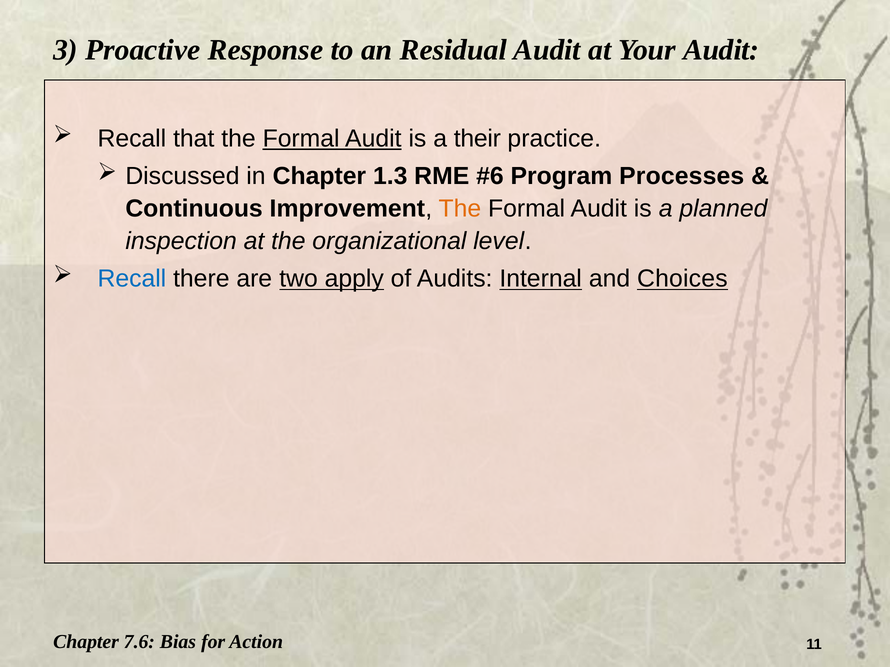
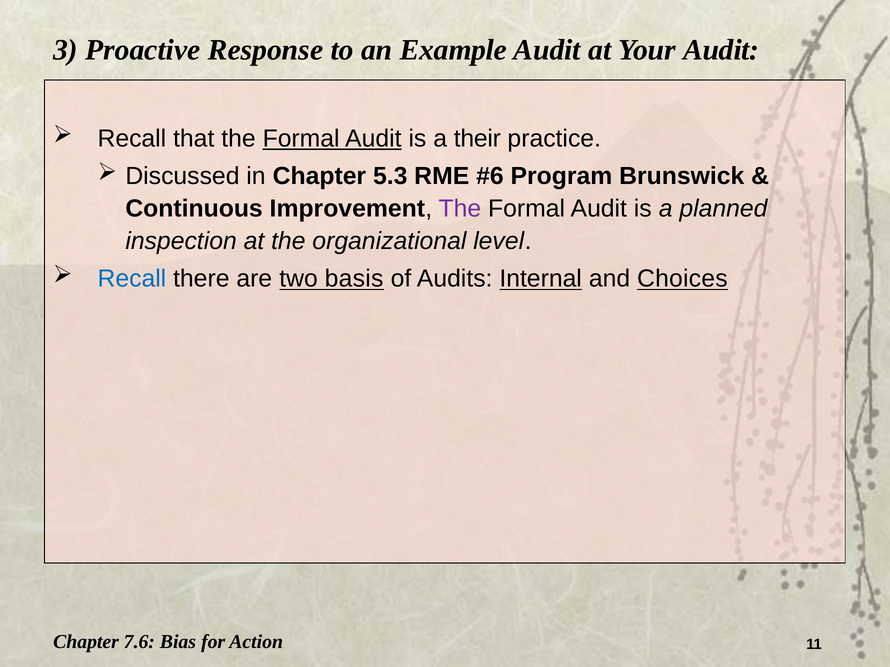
Residual: Residual -> Example (453, 50)
1.3: 1.3 -> 5.3 (390, 176)
Processes: Processes -> Brunswick (682, 176)
The colour: orange -> purple (460, 209)
apply: apply -> basis (354, 279)
